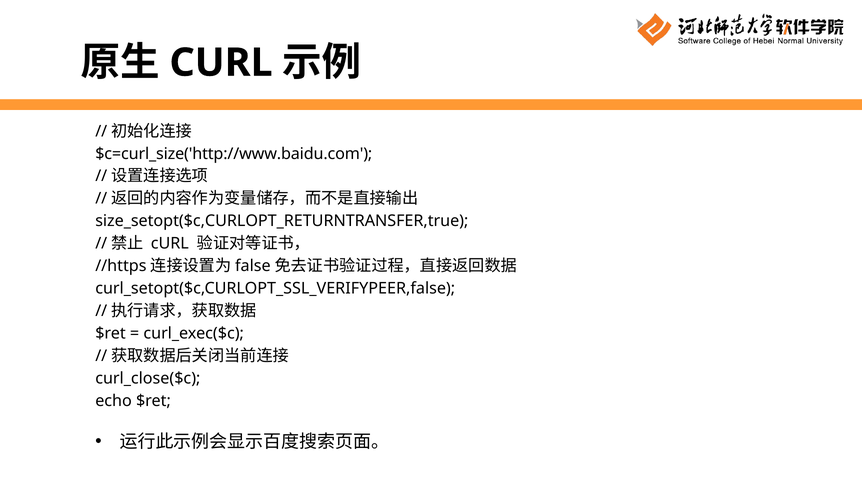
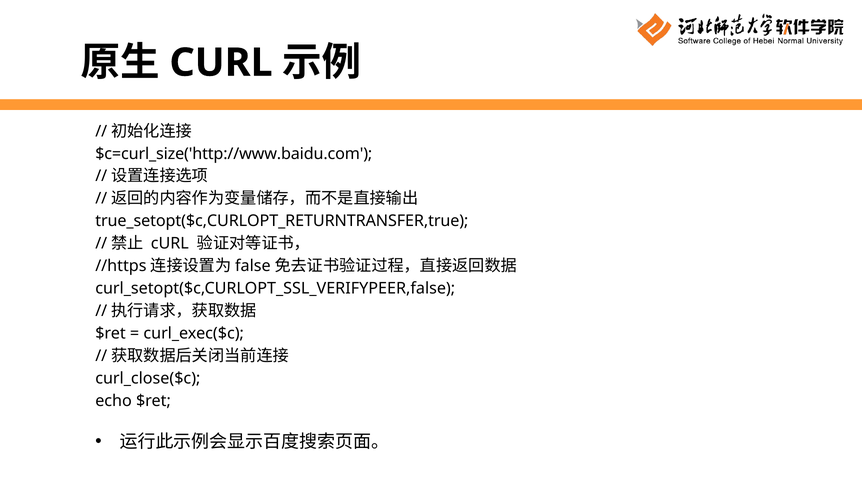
size_setopt($c,CURLOPT_RETURNTRANSFER,true: size_setopt($c,CURLOPT_RETURNTRANSFER,true -> true_setopt($c,CURLOPT_RETURNTRANSFER,true (282, 221)
